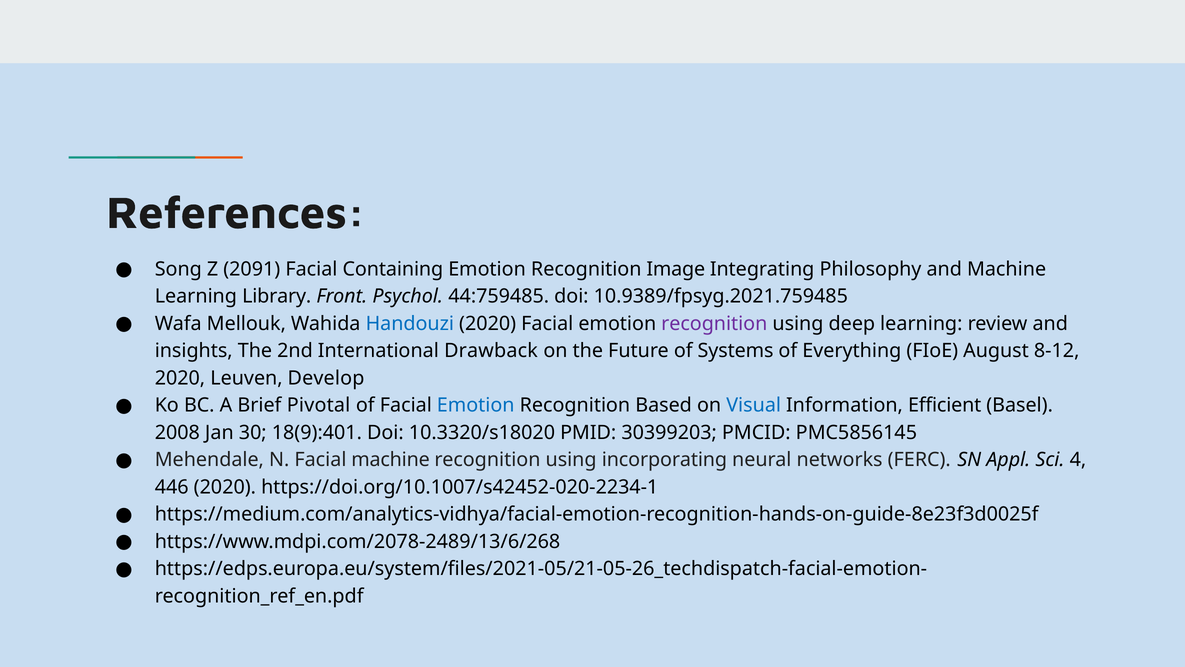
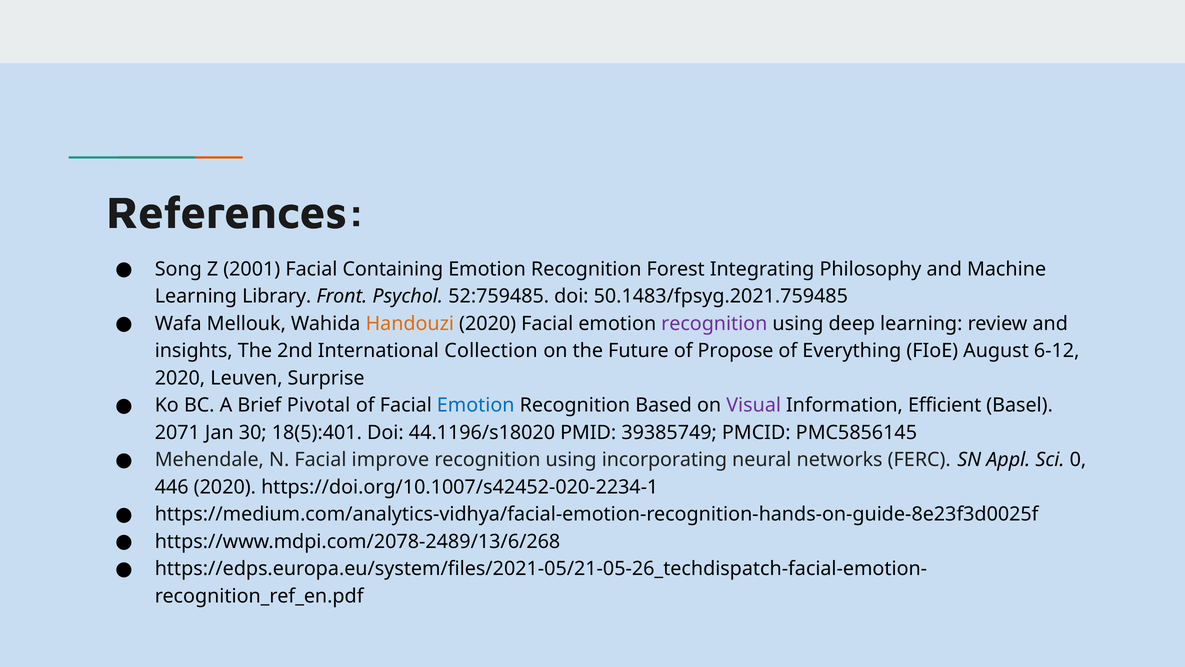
2091: 2091 -> 2001 (252, 269)
Image: Image -> Forest (676, 269)
44:759485: 44:759485 -> 52:759485 (499, 296)
10.9389/fpsyg.2021.759485: 10.9389/fpsyg.2021.759485 -> 50.1483/fpsyg.2021.759485 (721, 296)
Handouzi colour: blue -> orange (410, 323)
Drawback: Drawback -> Collection (491, 351)
Systems: Systems -> Propose (736, 351)
8-12: 8-12 -> 6-12 (1057, 351)
Develop: Develop -> Surprise (326, 378)
Visual colour: blue -> purple (754, 405)
2008: 2008 -> 2071 (177, 432)
18(9):401: 18(9):401 -> 18(5):401 (317, 432)
10.3320/s18020: 10.3320/s18020 -> 44.1196/s18020 (482, 432)
30399203: 30399203 -> 39385749 (669, 432)
Facial machine: machine -> improve (390, 460)
4: 4 -> 0 (1078, 460)
